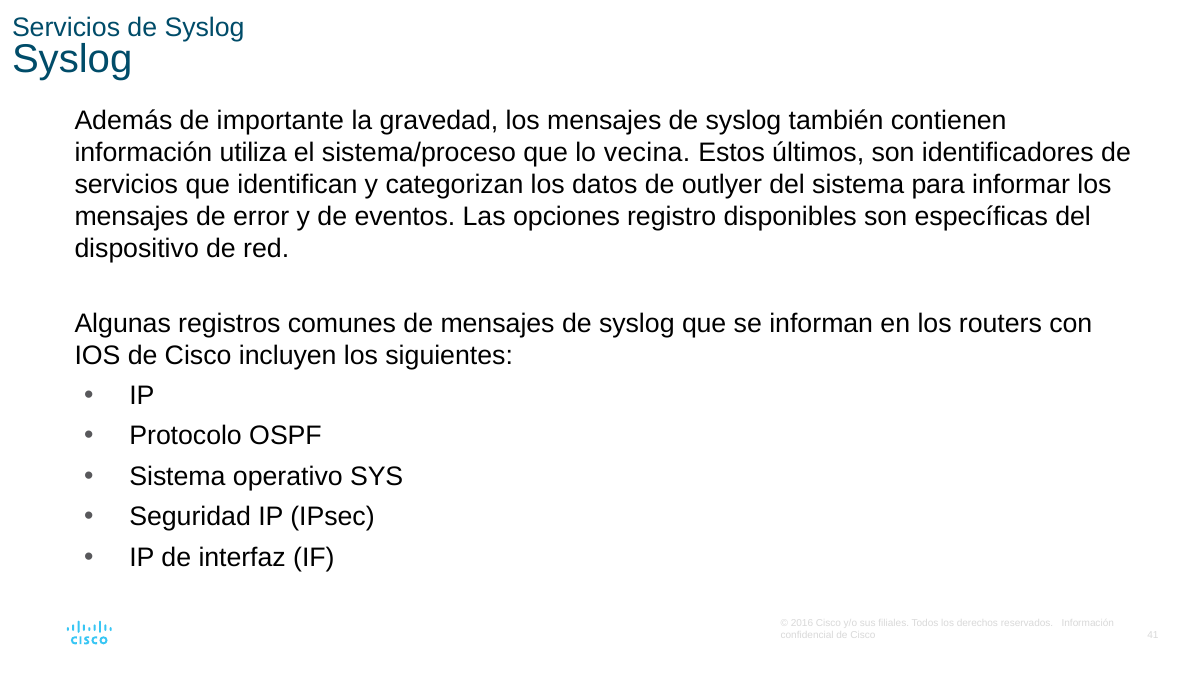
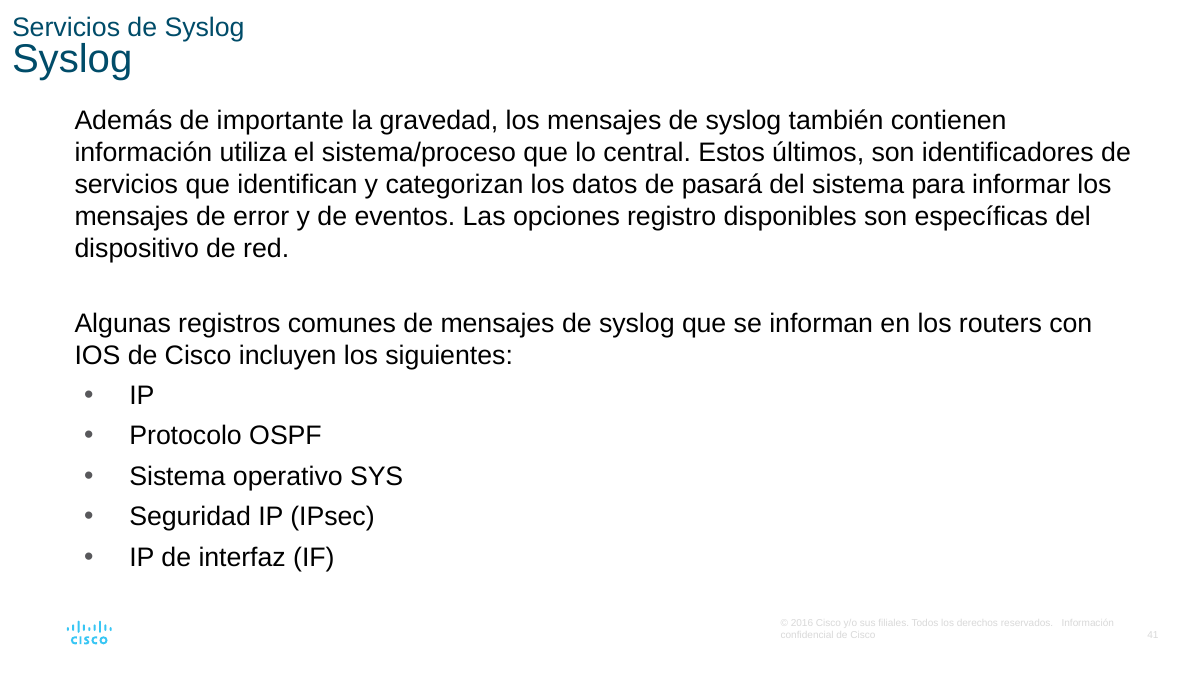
vecina: vecina -> central (647, 152)
outlyer: outlyer -> pasará (722, 184)
